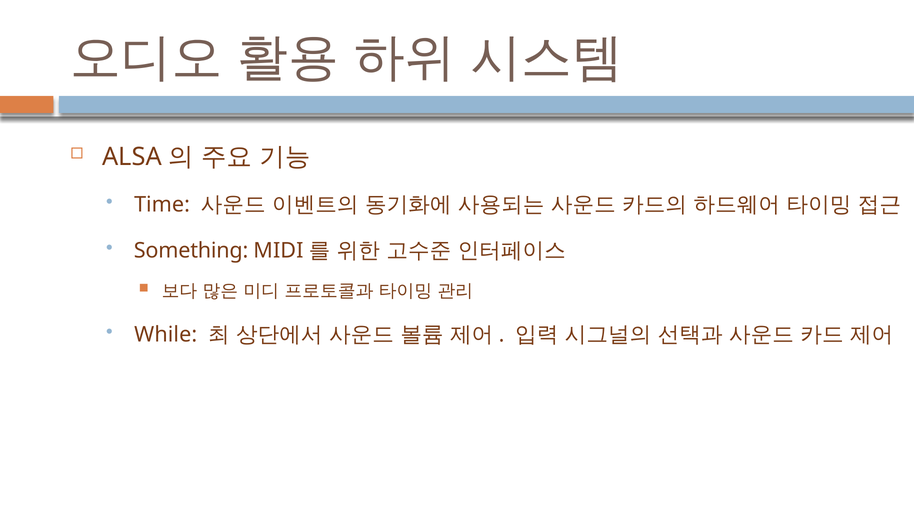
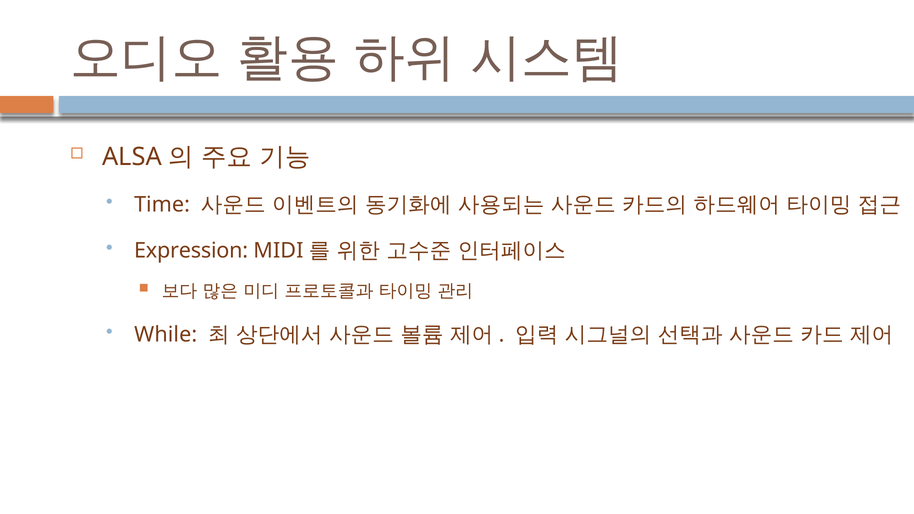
Something: Something -> Expression (191, 251)
